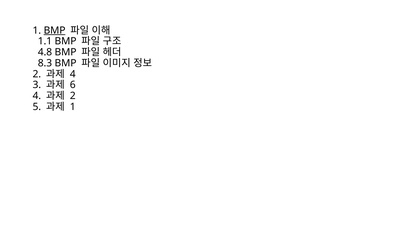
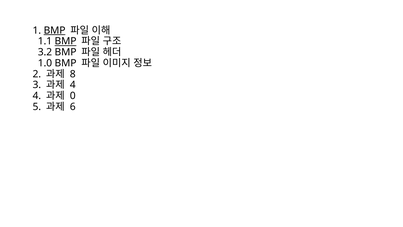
BMP underline: none -> present (66, 41)
4.8: 4.8 -> 3.2 (45, 52)
8.3: 8.3 -> 1.0 (45, 63)
4: 4 -> 8 (73, 74)
6: 6 -> 4 (73, 85)
2: 2 -> 0 (73, 96)
1: 1 -> 6 (73, 107)
